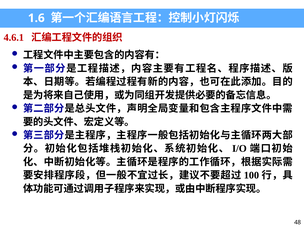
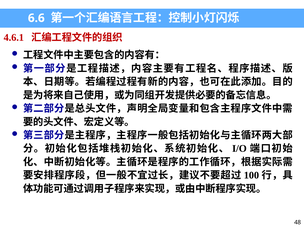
1.6: 1.6 -> 6.6 (36, 18)
